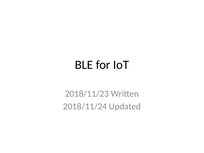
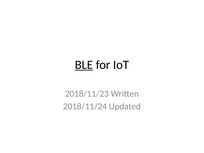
BLE underline: none -> present (84, 65)
